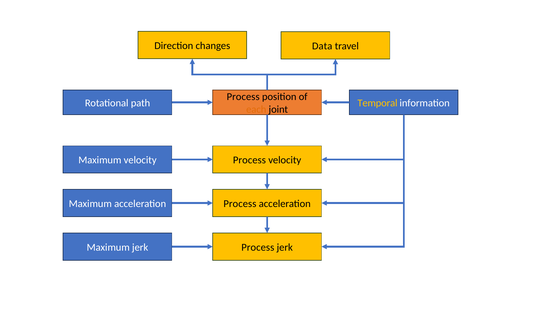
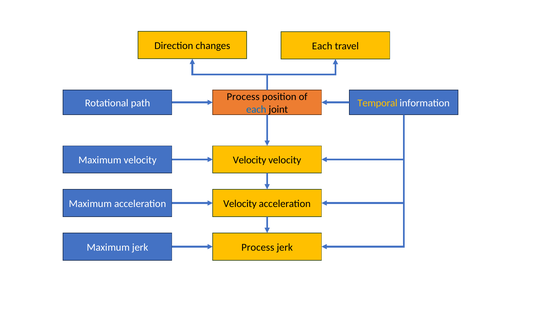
changes Data: Data -> Each (322, 46)
each colour: orange -> blue (256, 110)
Process: Process -> Velocity (250, 160)
Process: Process -> Velocity (240, 204)
